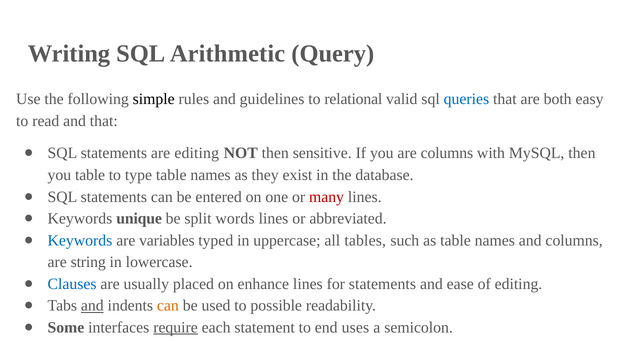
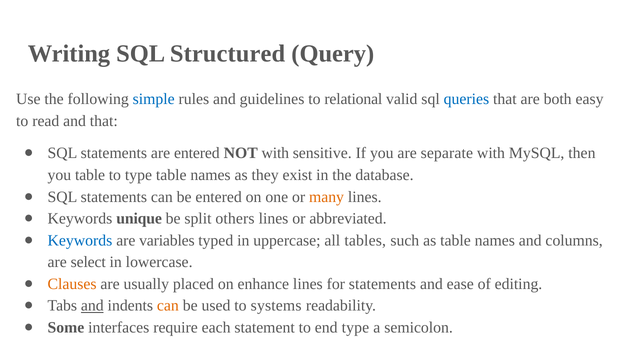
Arithmetic: Arithmetic -> Structured (228, 53)
simple colour: black -> blue (154, 99)
are editing: editing -> entered (197, 153)
NOT then: then -> with (275, 153)
are columns: columns -> separate (447, 153)
many colour: red -> orange (327, 196)
words: words -> others (235, 218)
string: string -> select (88, 262)
Clauses colour: blue -> orange (72, 283)
possible: possible -> systems (276, 305)
require underline: present -> none (176, 327)
end uses: uses -> type (355, 327)
